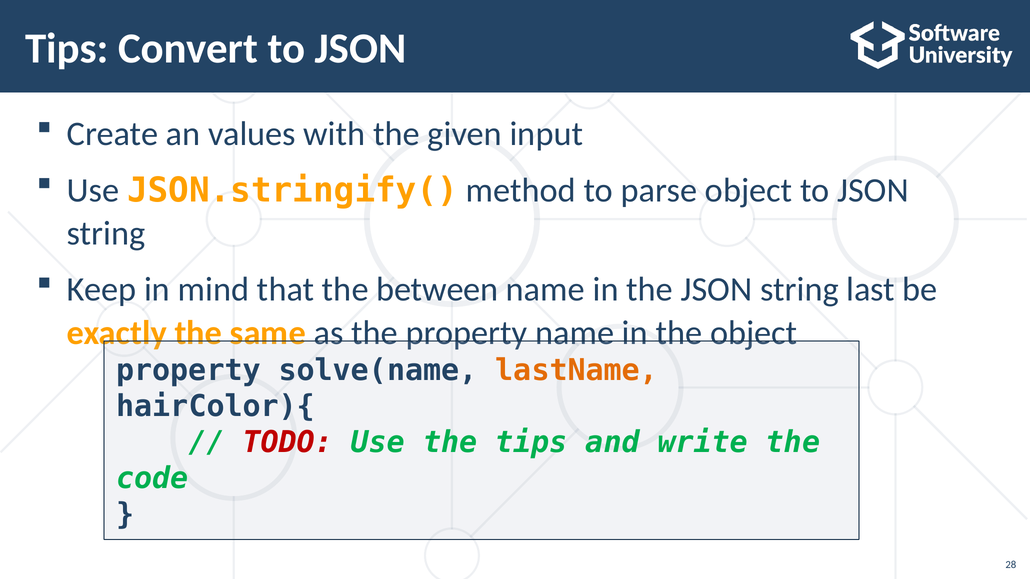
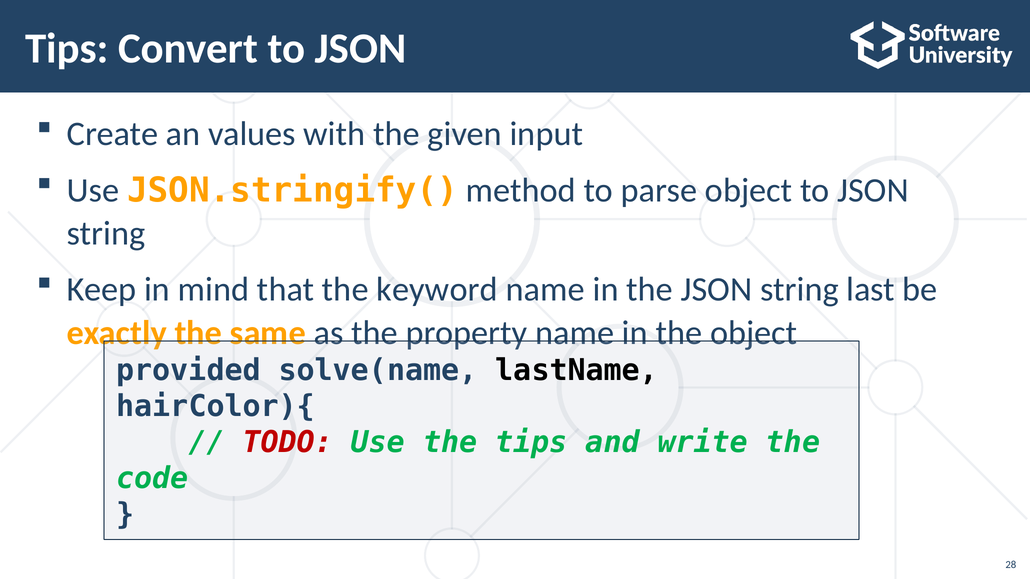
between: between -> keyword (437, 290)
property: property -> provided (189, 371)
lastName colour: orange -> black (577, 371)
